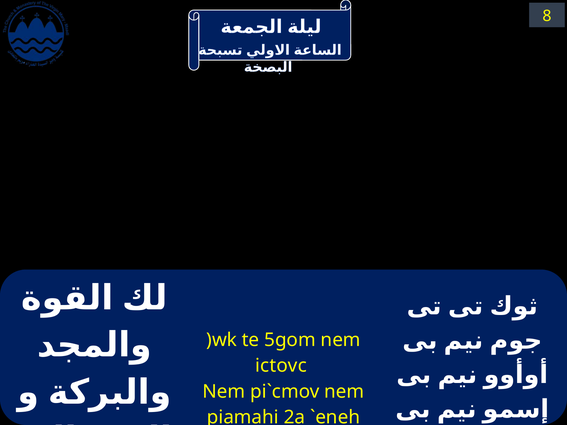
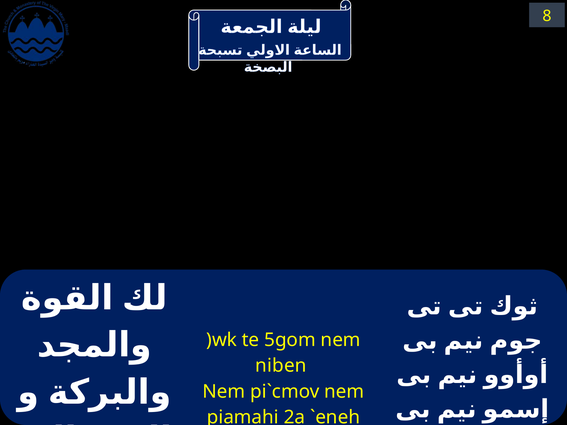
ictovc: ictovc -> niben (281, 366)
